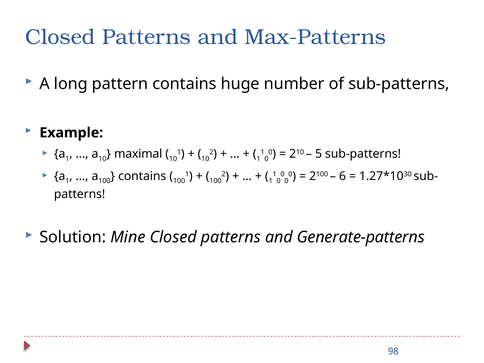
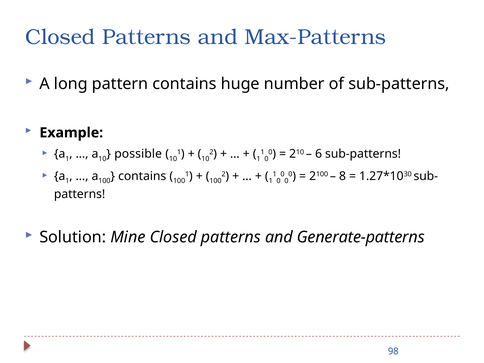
maximal: maximal -> possible (138, 154)
5: 5 -> 6 (319, 154)
6: 6 -> 8 (343, 176)
